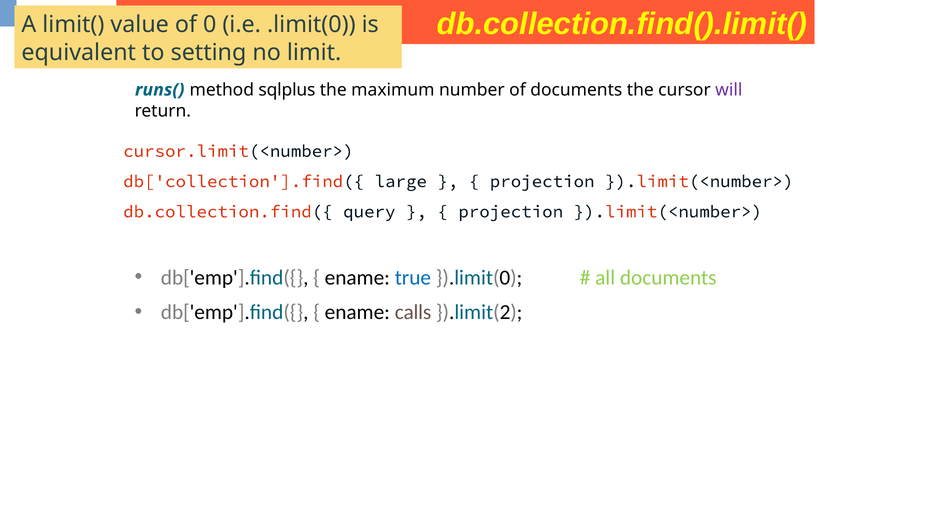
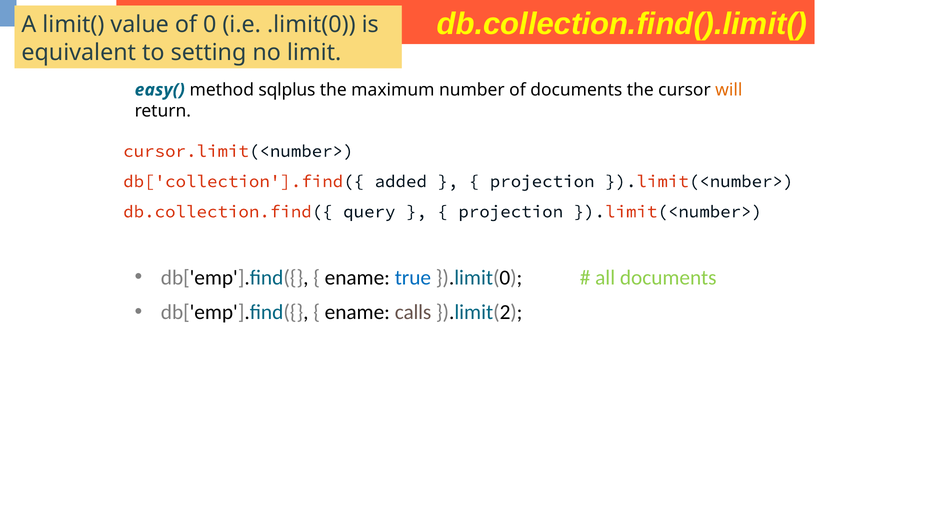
runs(: runs( -> easy( (160, 90)
will colour: purple -> orange (729, 90)
large: large -> added (401, 181)
